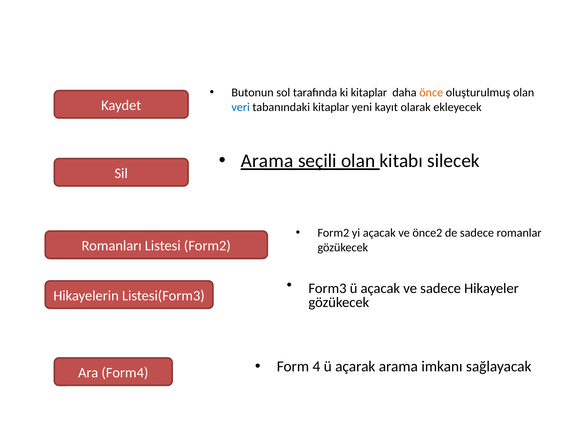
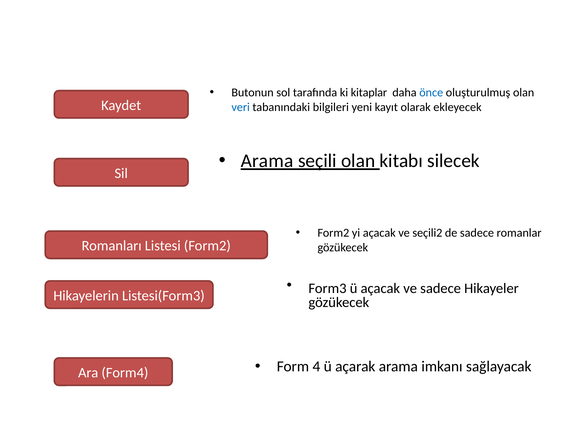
önce colour: orange -> blue (431, 93)
tabanındaki kitaplar: kitaplar -> bilgileri (331, 107)
önce2: önce2 -> seçili2 (427, 233)
